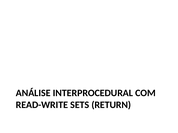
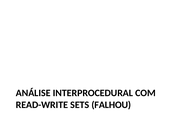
RETURN: RETURN -> FALHOU (111, 105)
